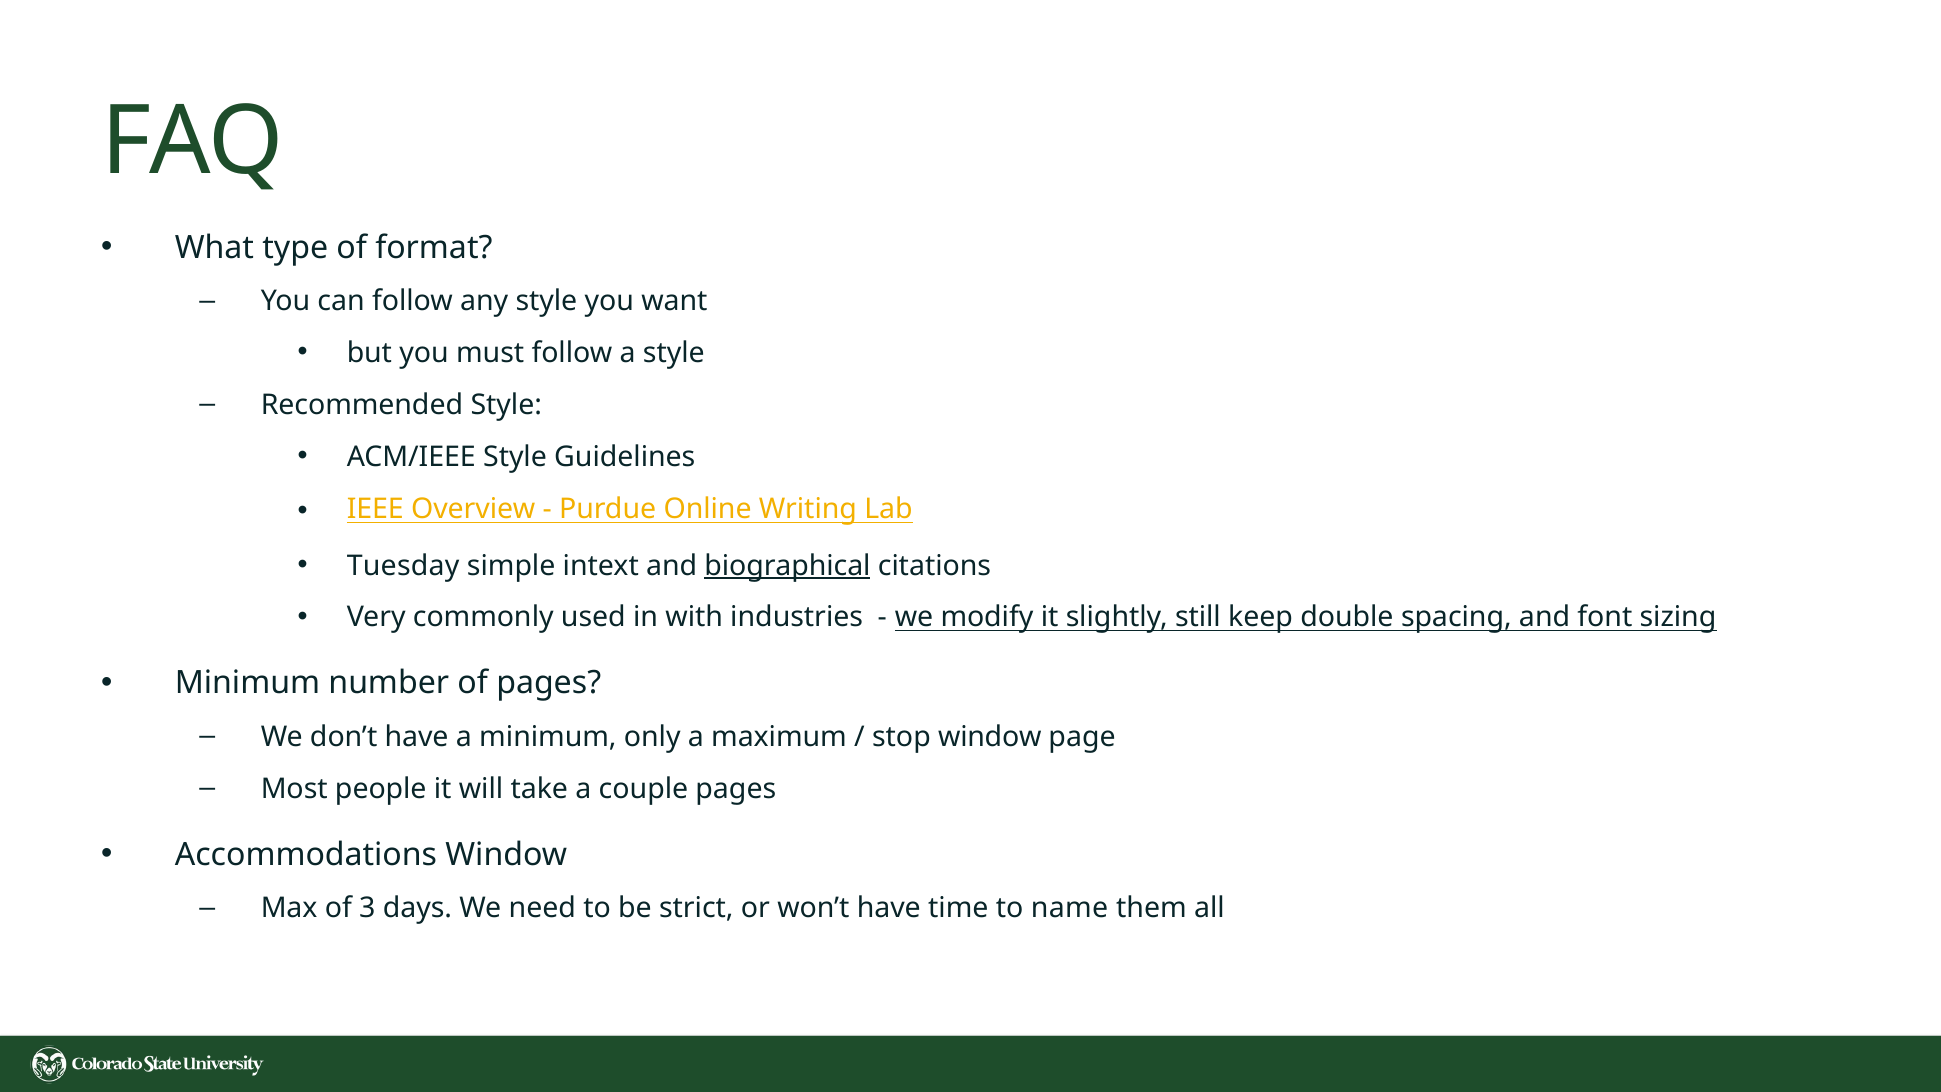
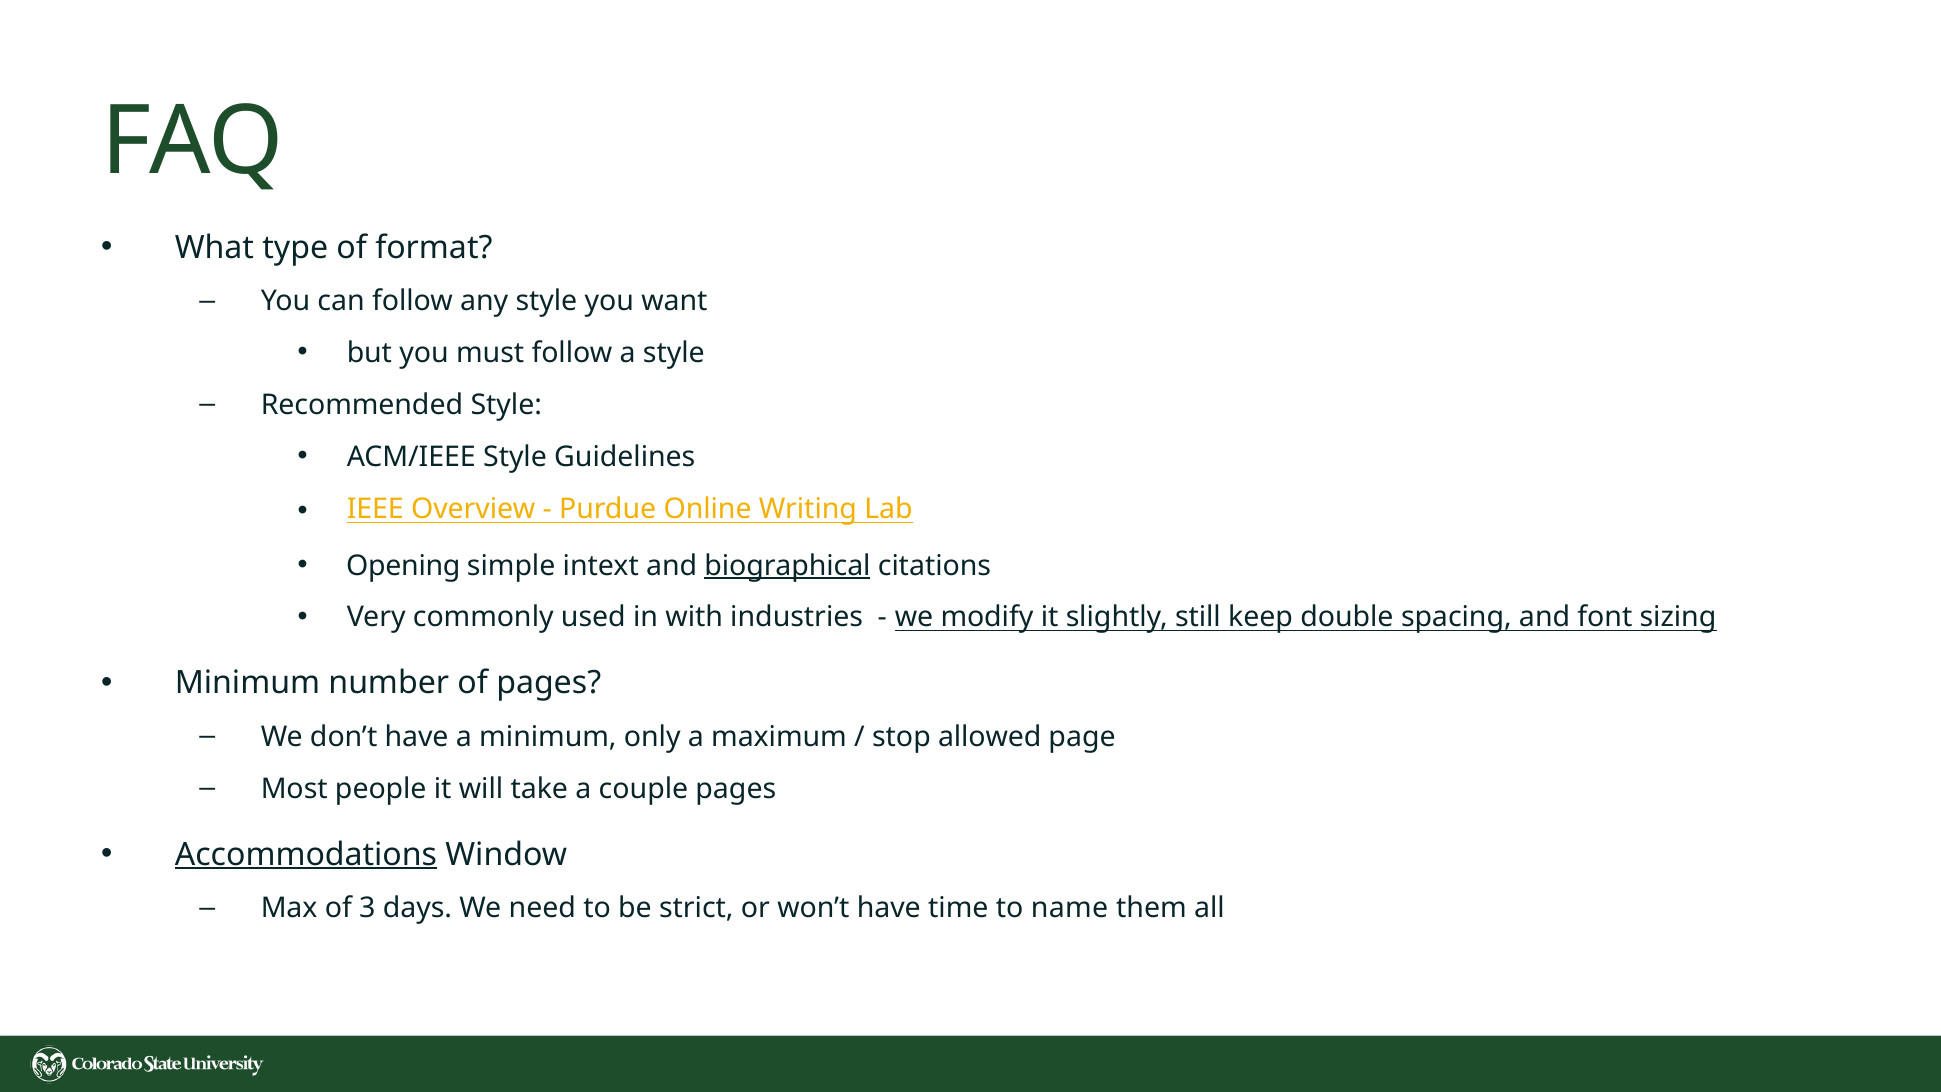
Tuesday: Tuesday -> Opening (403, 566)
stop window: window -> allowed (990, 737)
Accommodations underline: none -> present (306, 854)
